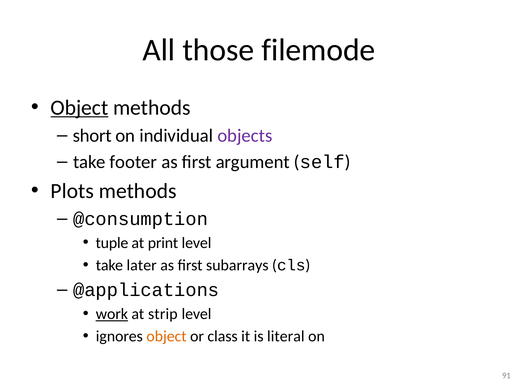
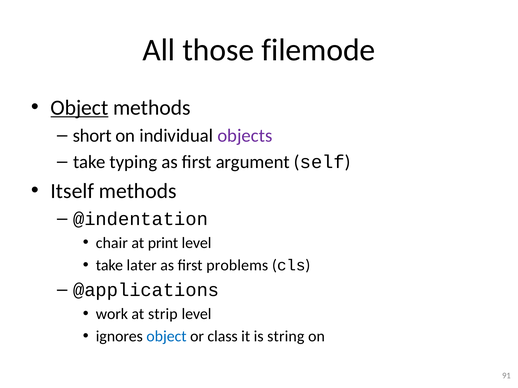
footer: footer -> typing (133, 162)
Plots: Plots -> Itself (72, 191)
@consumption: @consumption -> @indentation (141, 219)
tuple: tuple -> chair (112, 243)
subarrays: subarrays -> problems (237, 266)
work underline: present -> none (112, 314)
object colour: orange -> blue (166, 337)
literal: literal -> string (286, 337)
